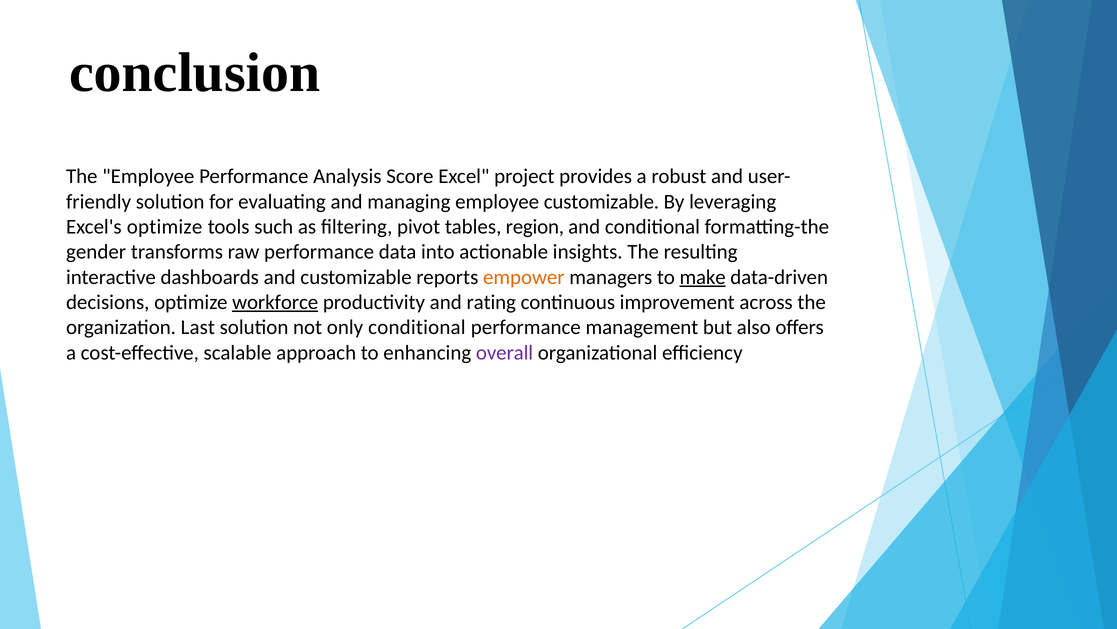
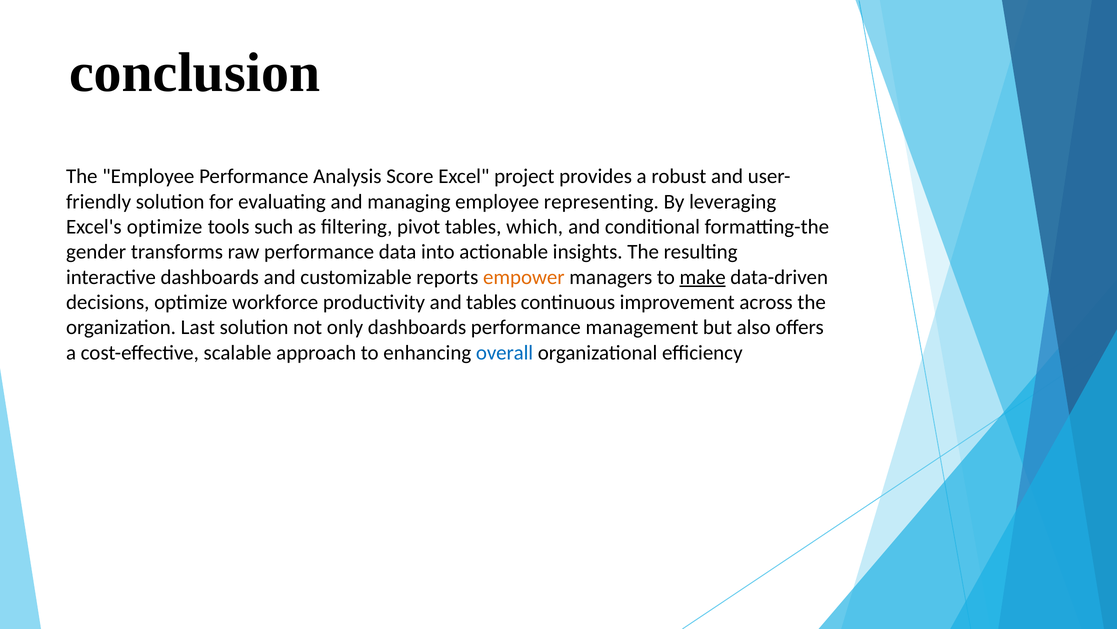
employee customizable: customizable -> representing (601, 201)
region: region -> which (535, 227)
workforce underline: present -> none (275, 302)
and rating: rating -> tables (491, 302)
only conditional: conditional -> dashboards (417, 327)
overall colour: purple -> blue (505, 352)
